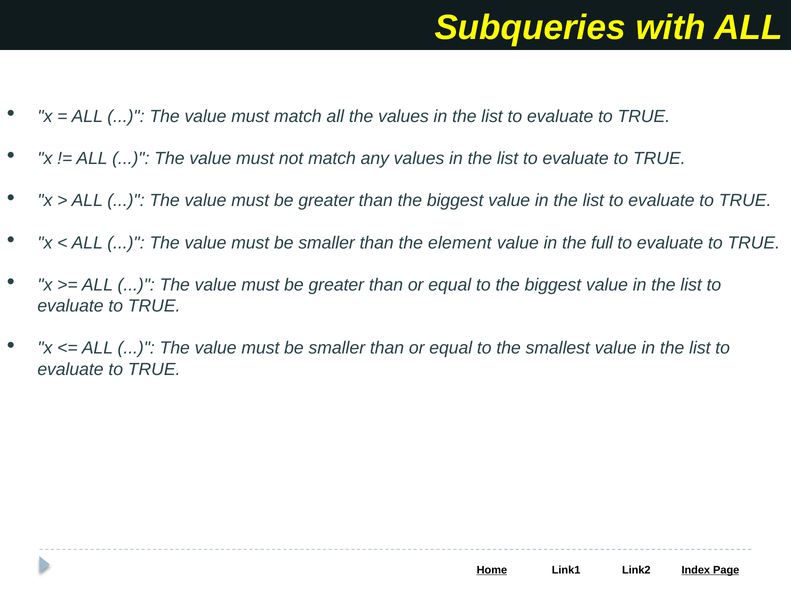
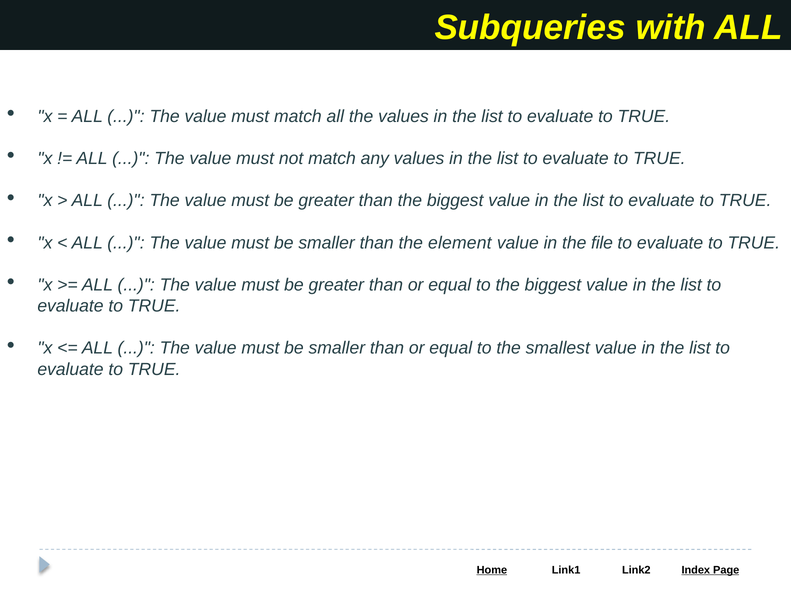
full: full -> file (602, 243)
